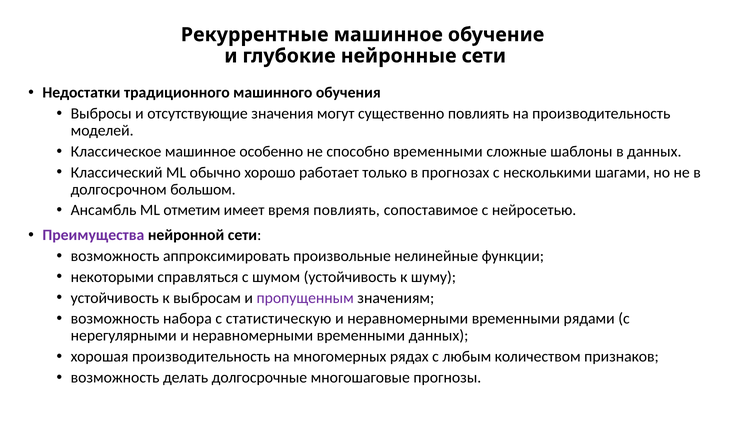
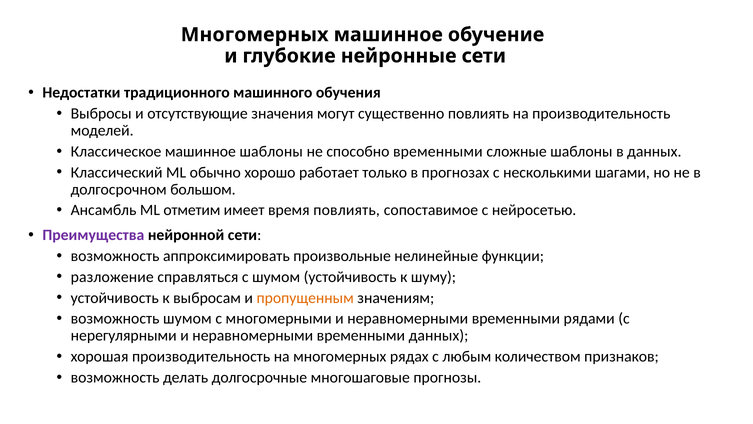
Рекуррентные: Рекуррентные -> Многомерных (255, 35)
машинное особенно: особенно -> шаблоны (271, 151)
некоторыми: некоторыми -> разложение (112, 277)
пропущенным colour: purple -> orange (305, 298)
возможность набора: набора -> шумом (187, 318)
статистическую: статистическую -> многомерными (279, 318)
